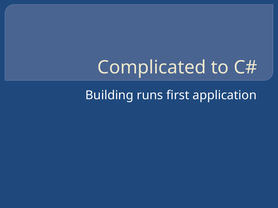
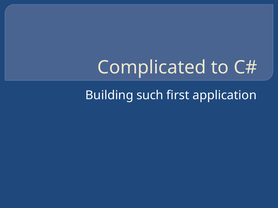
runs: runs -> such (150, 95)
